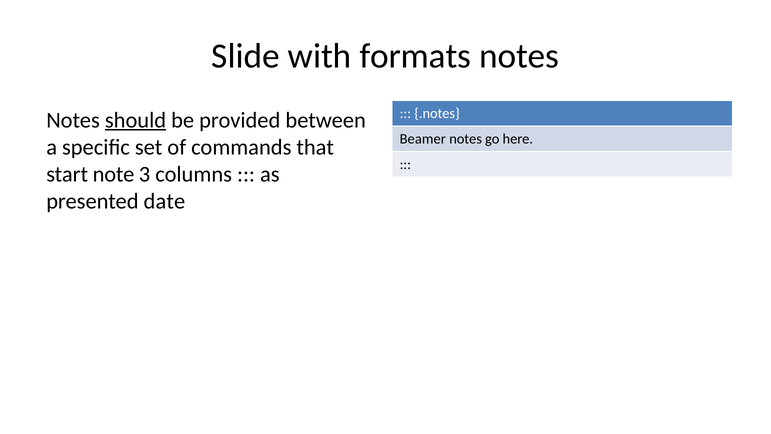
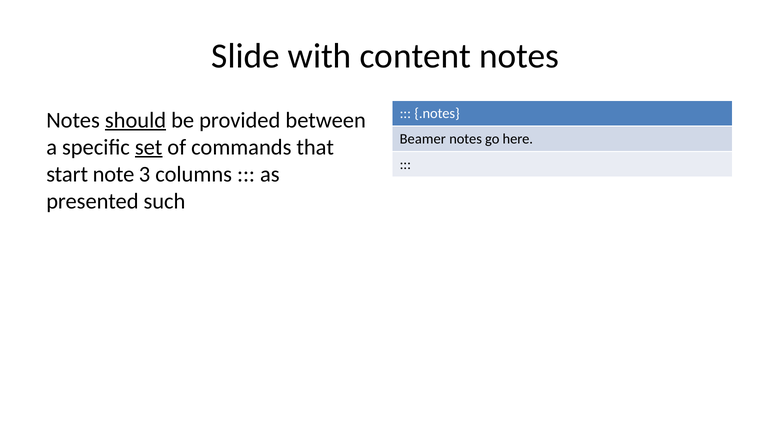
formats: formats -> content (415, 56)
set underline: none -> present (149, 147)
date: date -> such (164, 201)
